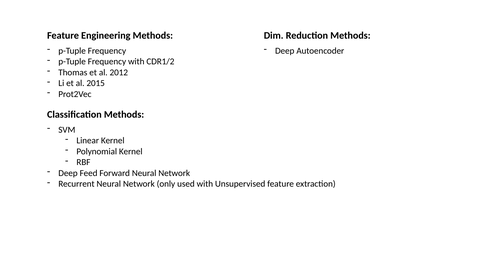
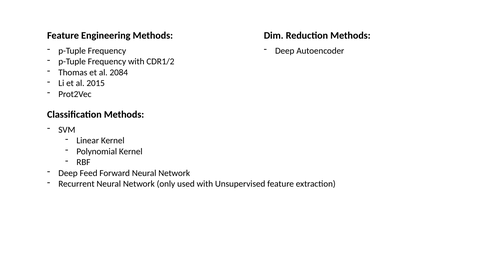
2012: 2012 -> 2084 (119, 72)
